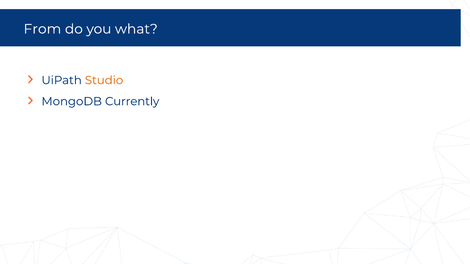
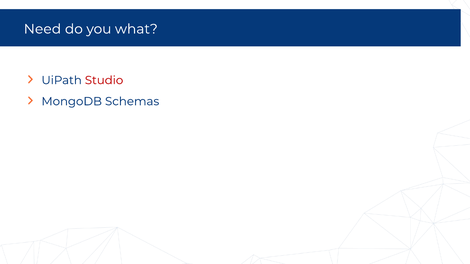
From: From -> Need (42, 29)
Studio colour: orange -> red (104, 80)
Currently: Currently -> Schemas (132, 102)
